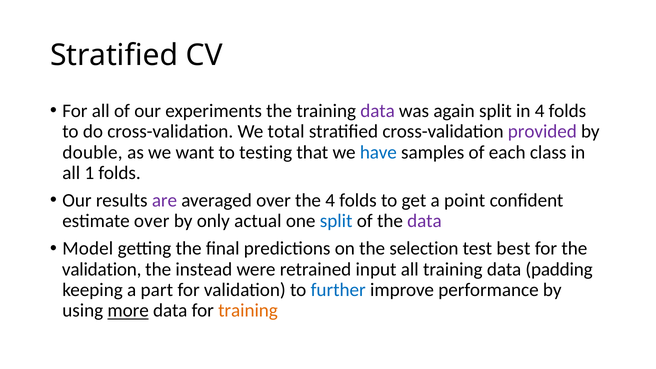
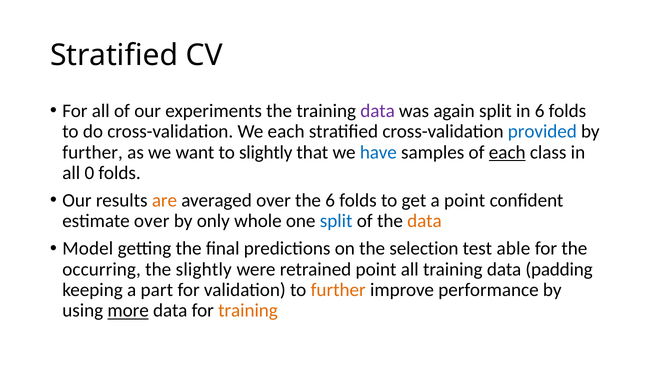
in 4: 4 -> 6 (540, 111)
We total: total -> each (286, 132)
provided colour: purple -> blue (542, 132)
double: double -> further (93, 152)
to testing: testing -> slightly (266, 152)
each underline: none -> present (507, 152)
1: 1 -> 0 (89, 173)
are colour: purple -> orange (164, 200)
the 4: 4 -> 6 (330, 200)
actual: actual -> whole (258, 221)
data colour: purple -> orange (424, 221)
best: best -> able (513, 249)
validation: validation -> occurring (102, 269)
the instead: instead -> slightly (204, 269)
retrained input: input -> point (376, 269)
further colour: blue -> orange (338, 290)
